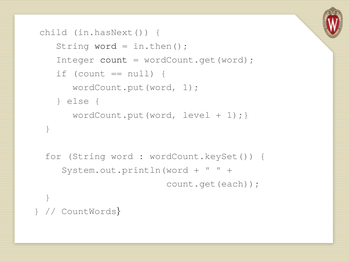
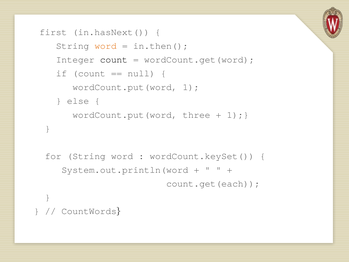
child: child -> first (53, 32)
word colour: black -> orange (106, 46)
level: level -> three (196, 115)
